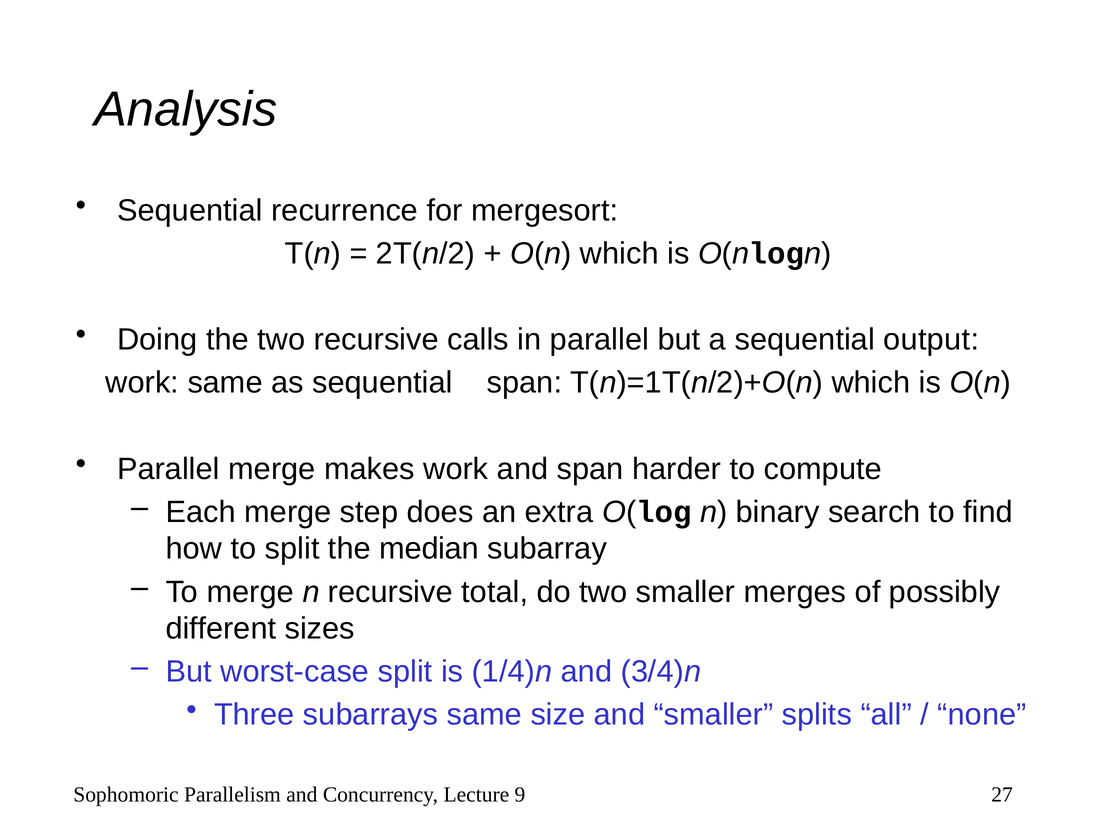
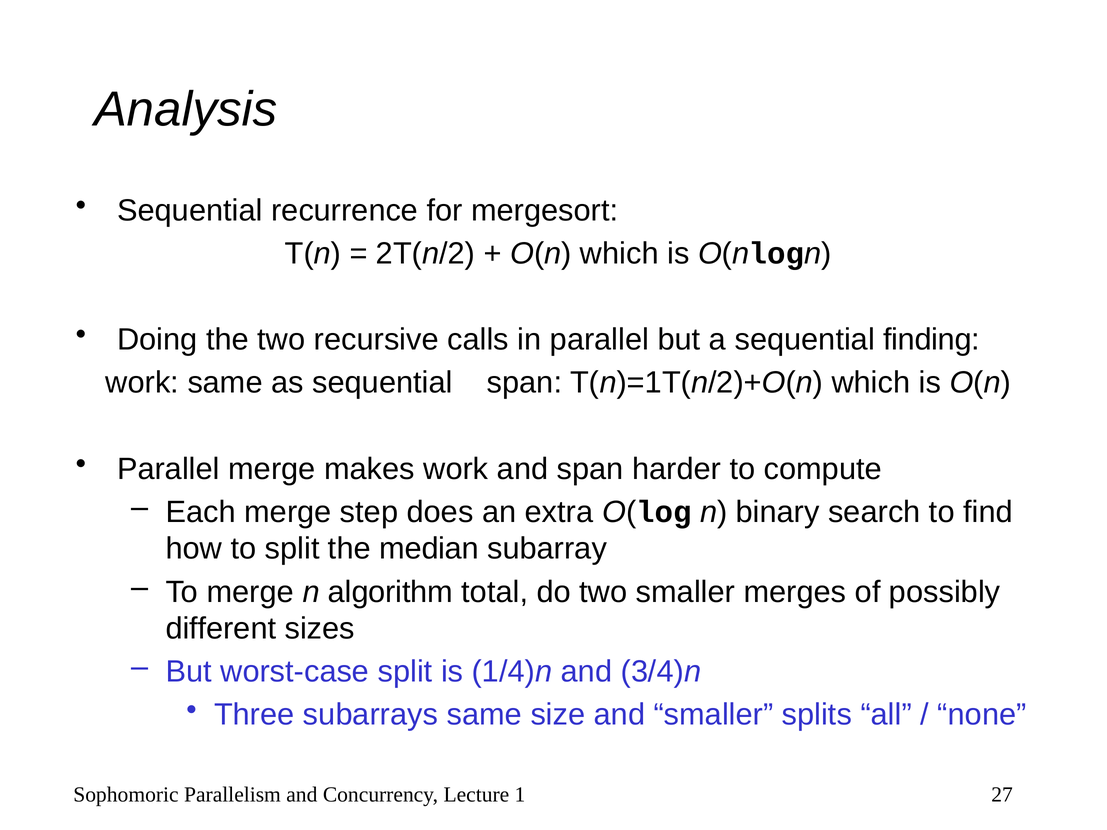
output: output -> finding (932, 340)
n recursive: recursive -> algorithm (390, 592)
9: 9 -> 1 (520, 795)
